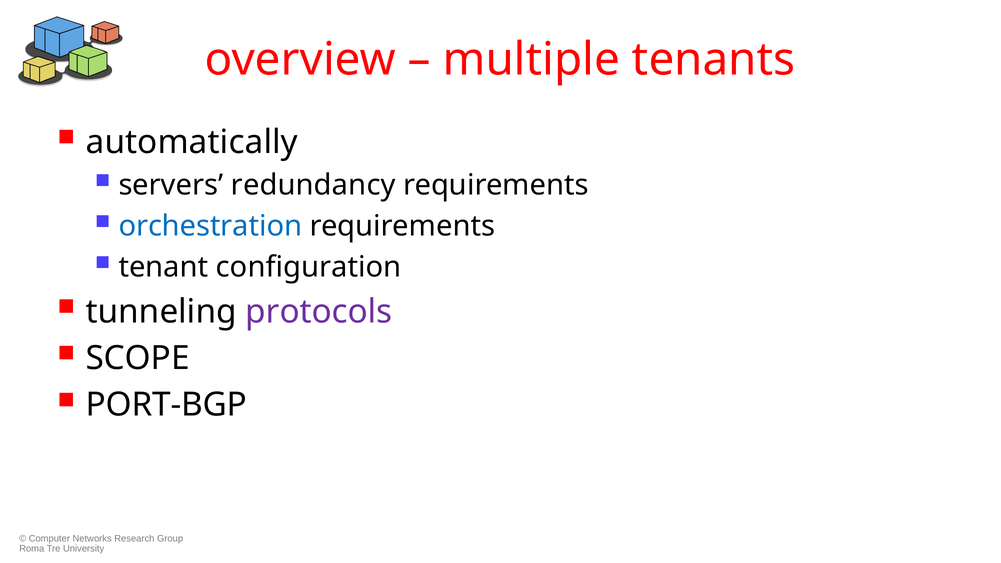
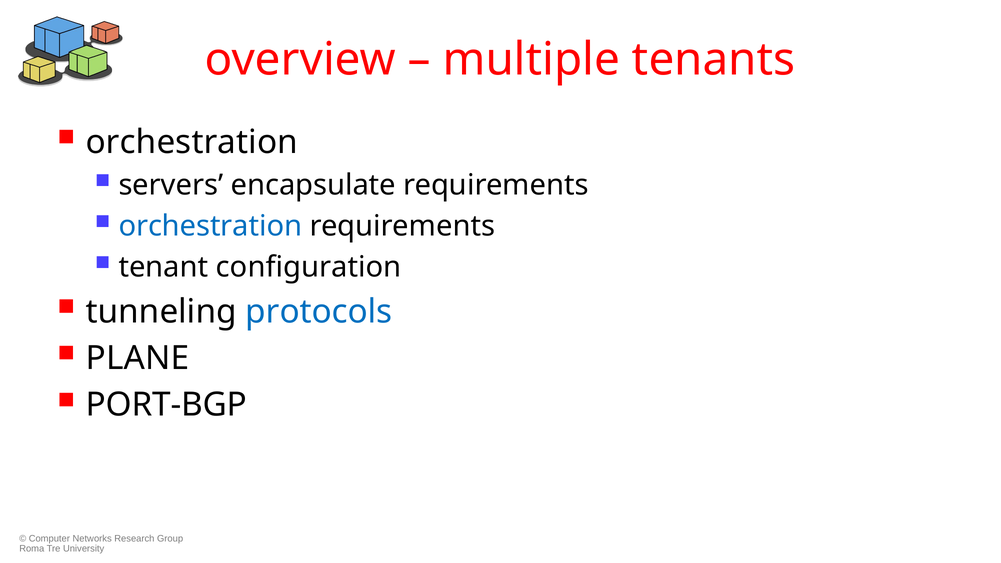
automatically: automatically -> orchestration (192, 142)
redundancy: redundancy -> encapsulate (313, 185)
protocols colour: purple -> blue (319, 312)
SCOPE: SCOPE -> PLANE (138, 358)
